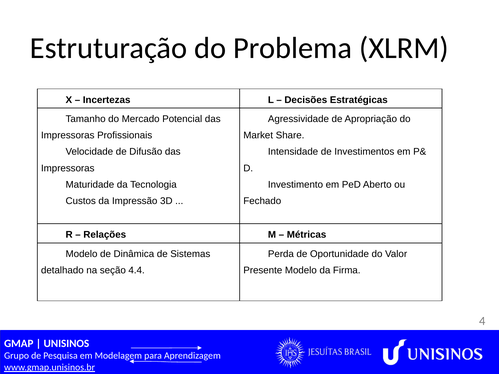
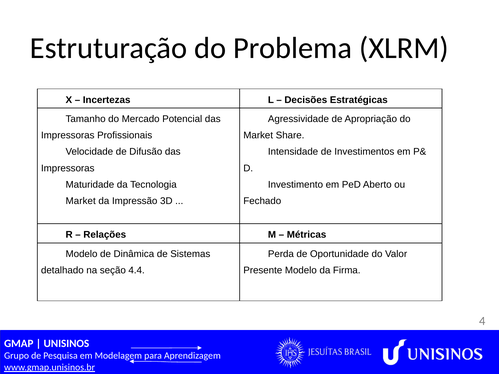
Custos: Custos -> Market (81, 201)
